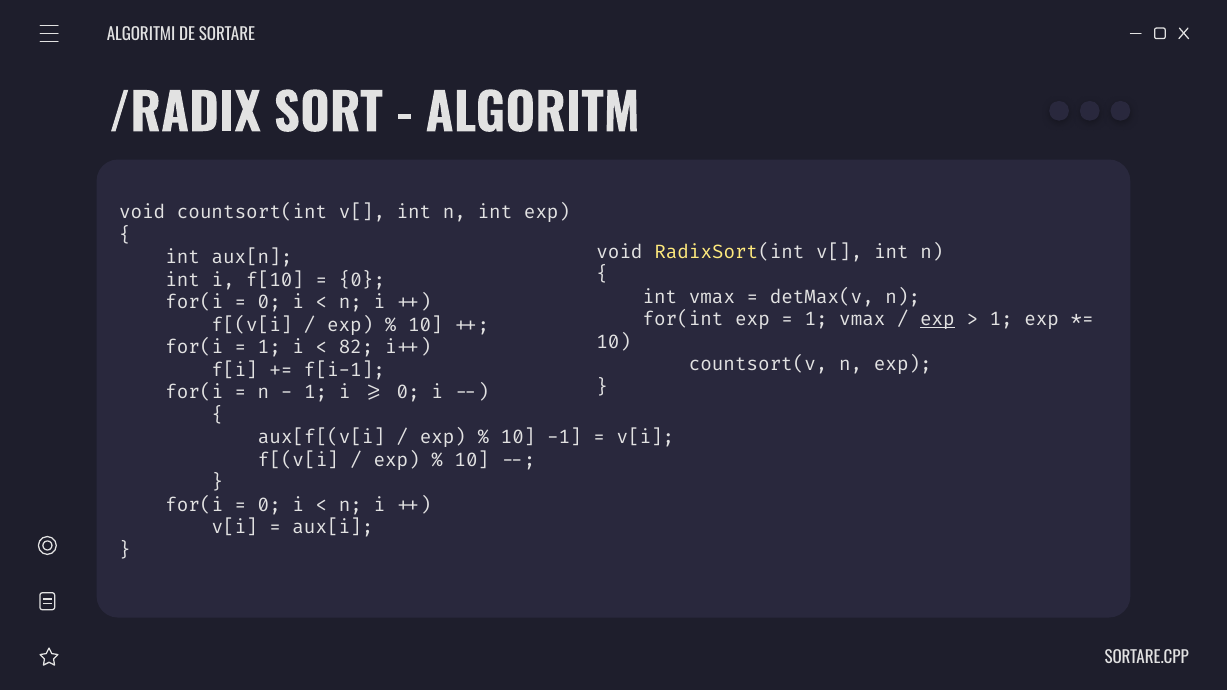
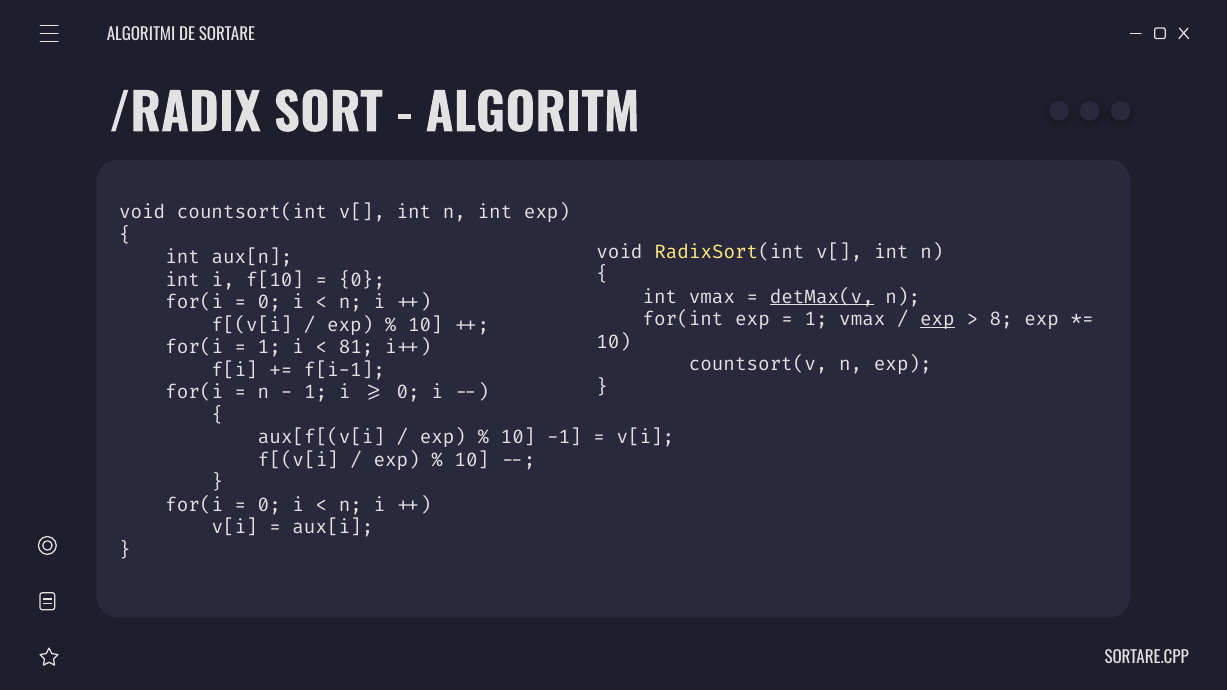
detMax(v underline: none -> present (822, 297)
1: 1 -> 8 (1001, 319)
82: 82 -> 81 (356, 348)
